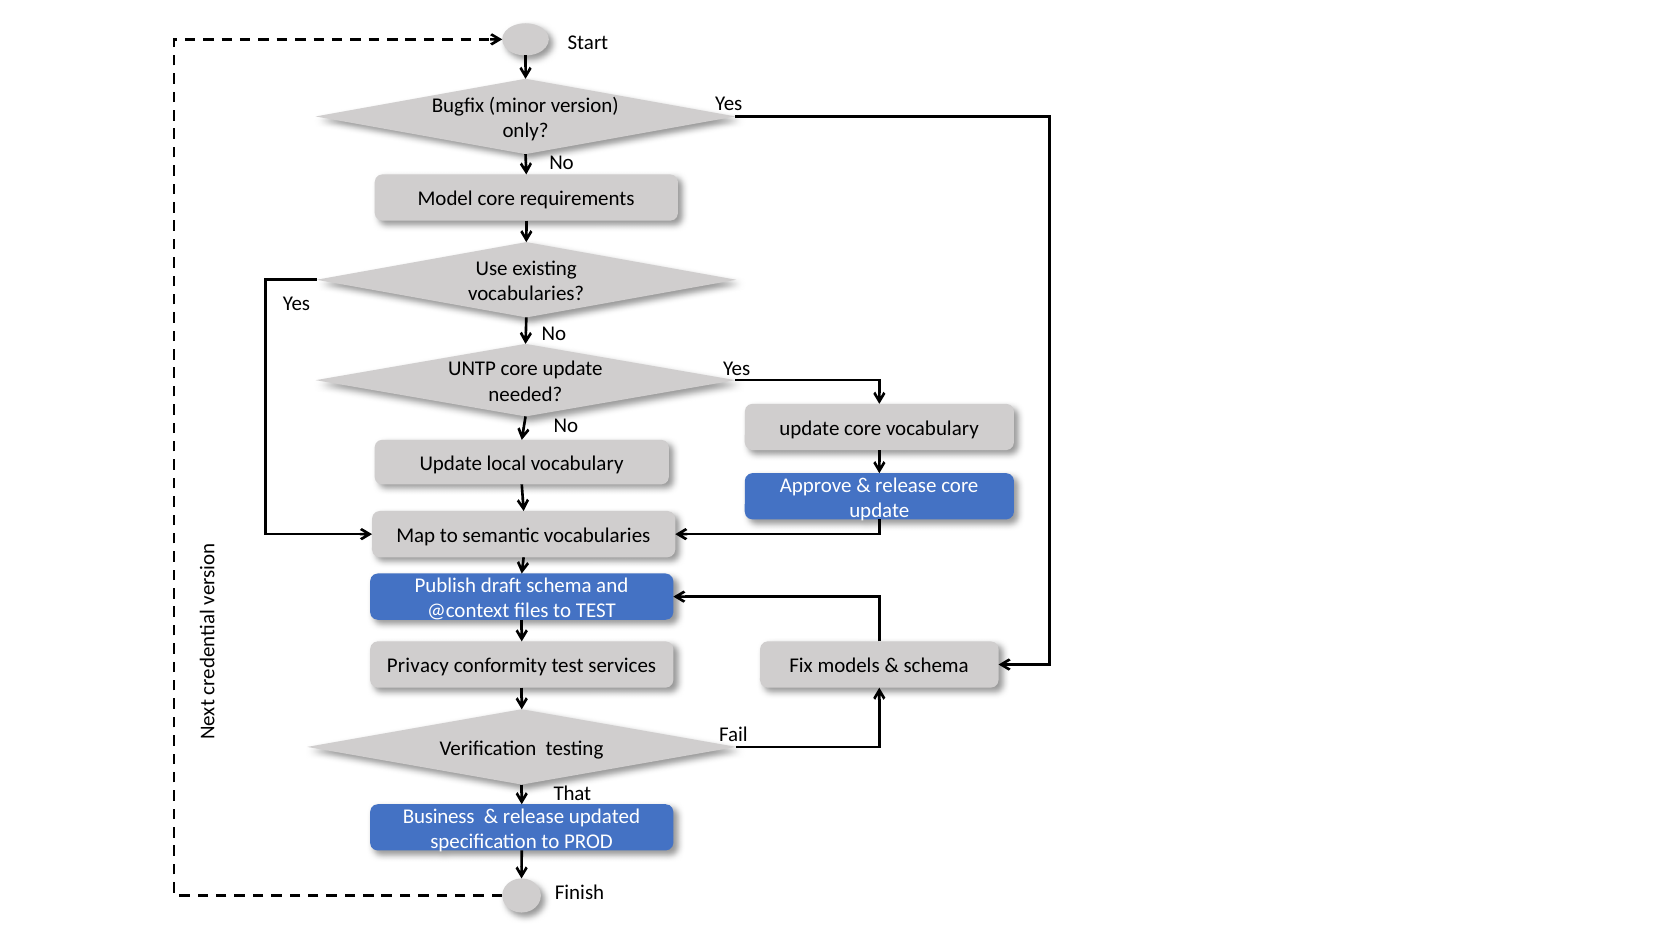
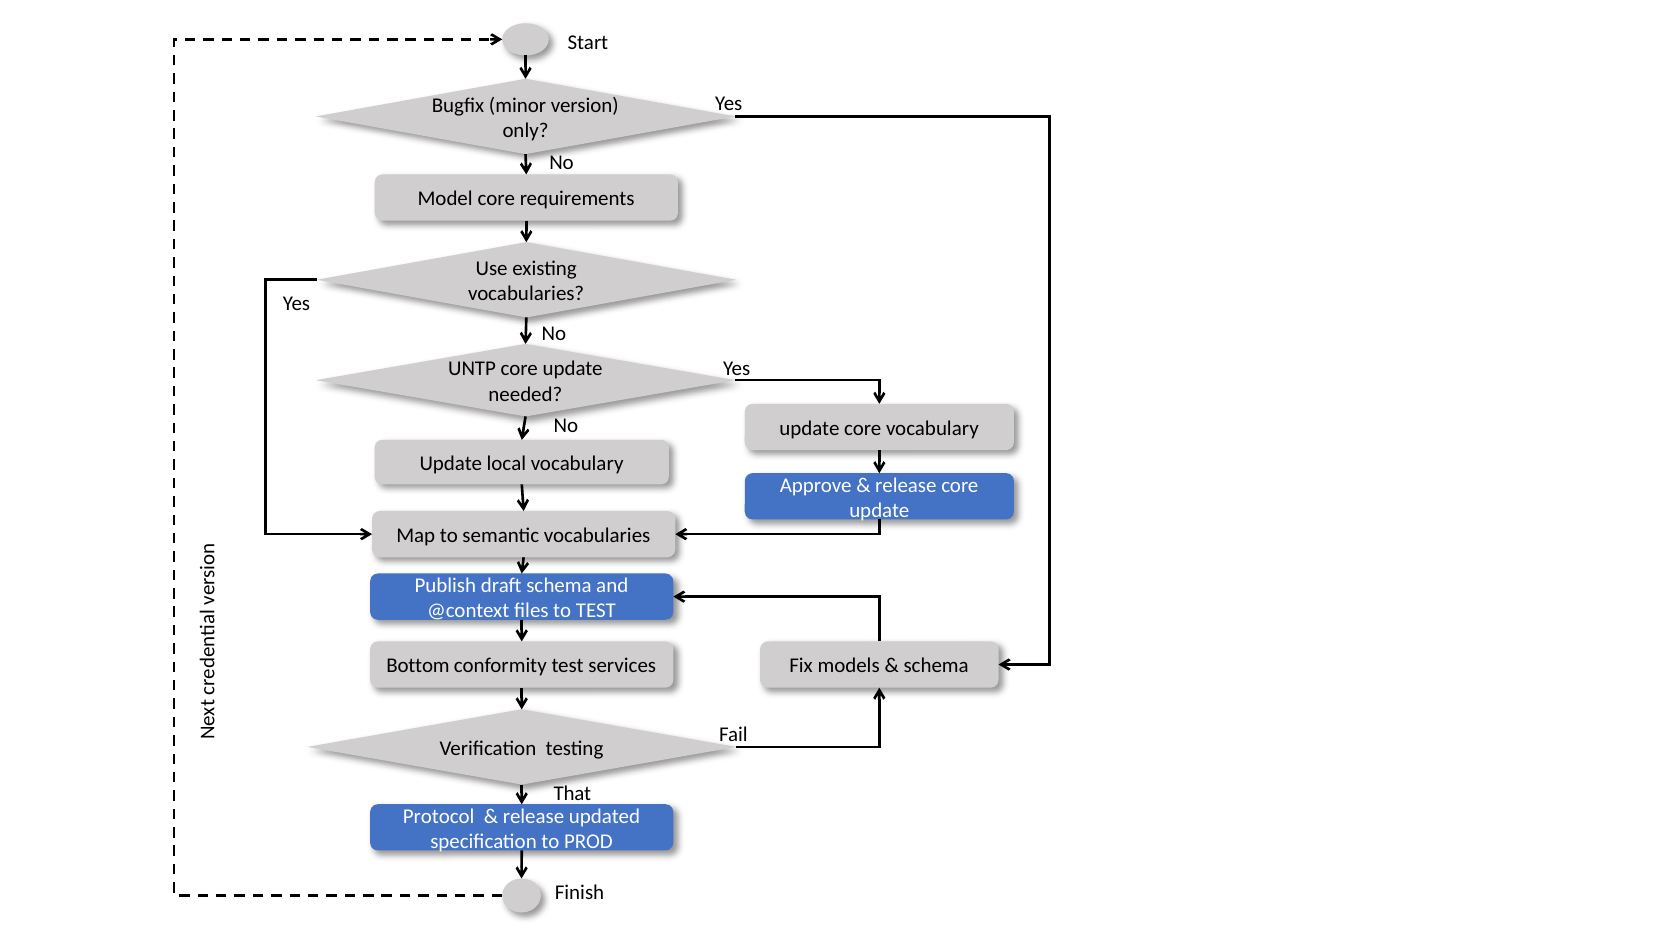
Privacy: Privacy -> Bottom (418, 666)
Business: Business -> Protocol (439, 816)
